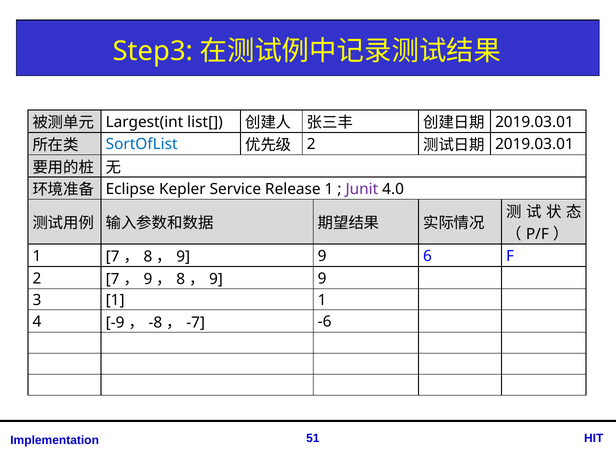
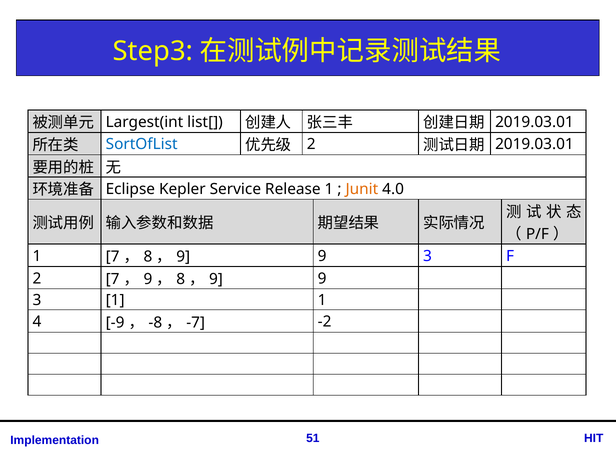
Junit colour: purple -> orange (362, 189)
6: 6 -> 3 (428, 256)
-6: -6 -> -2 (325, 322)
